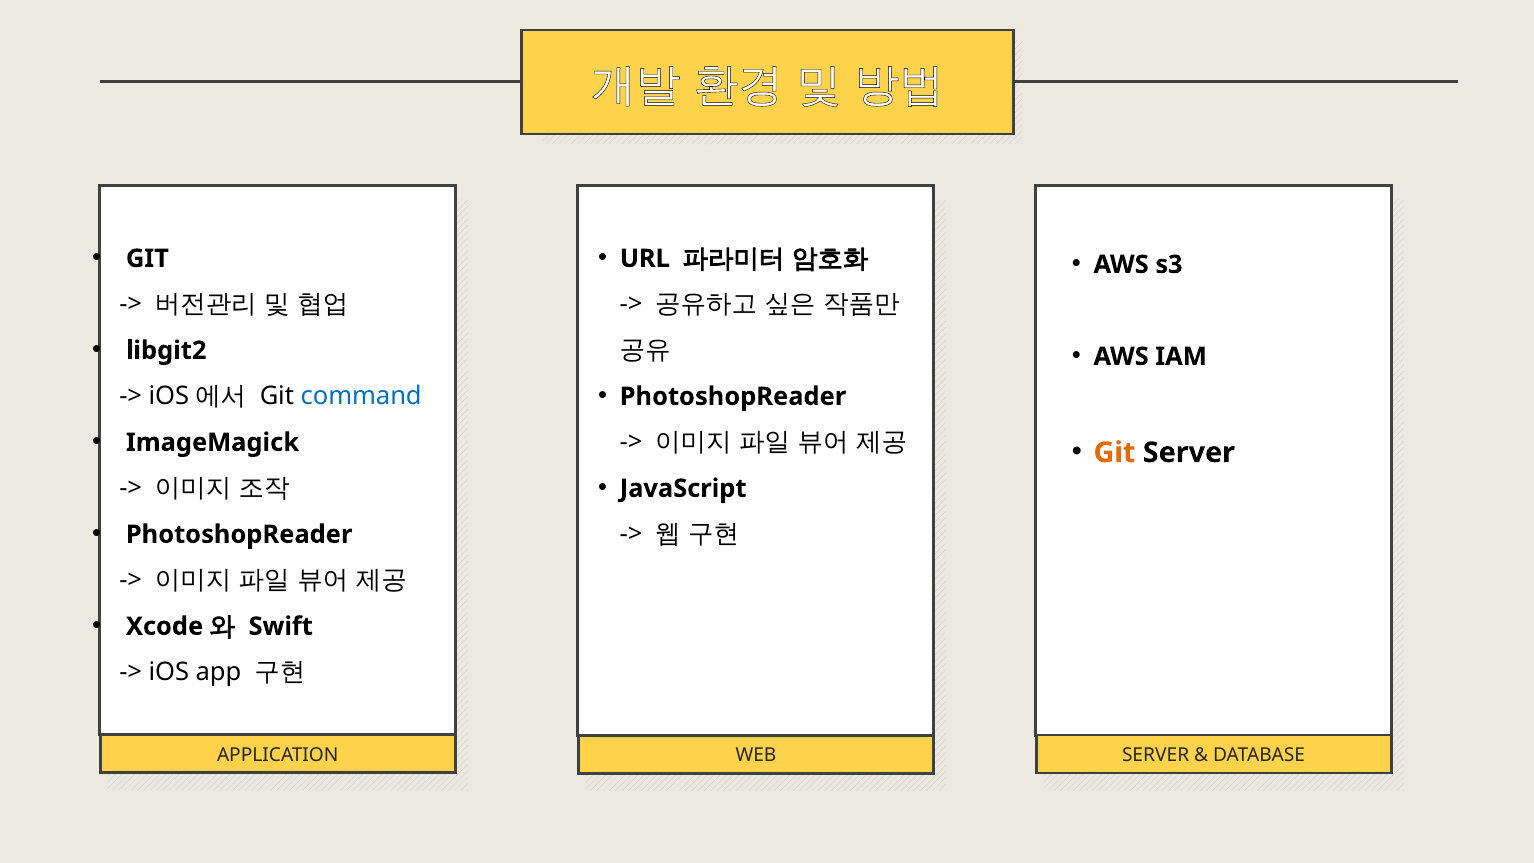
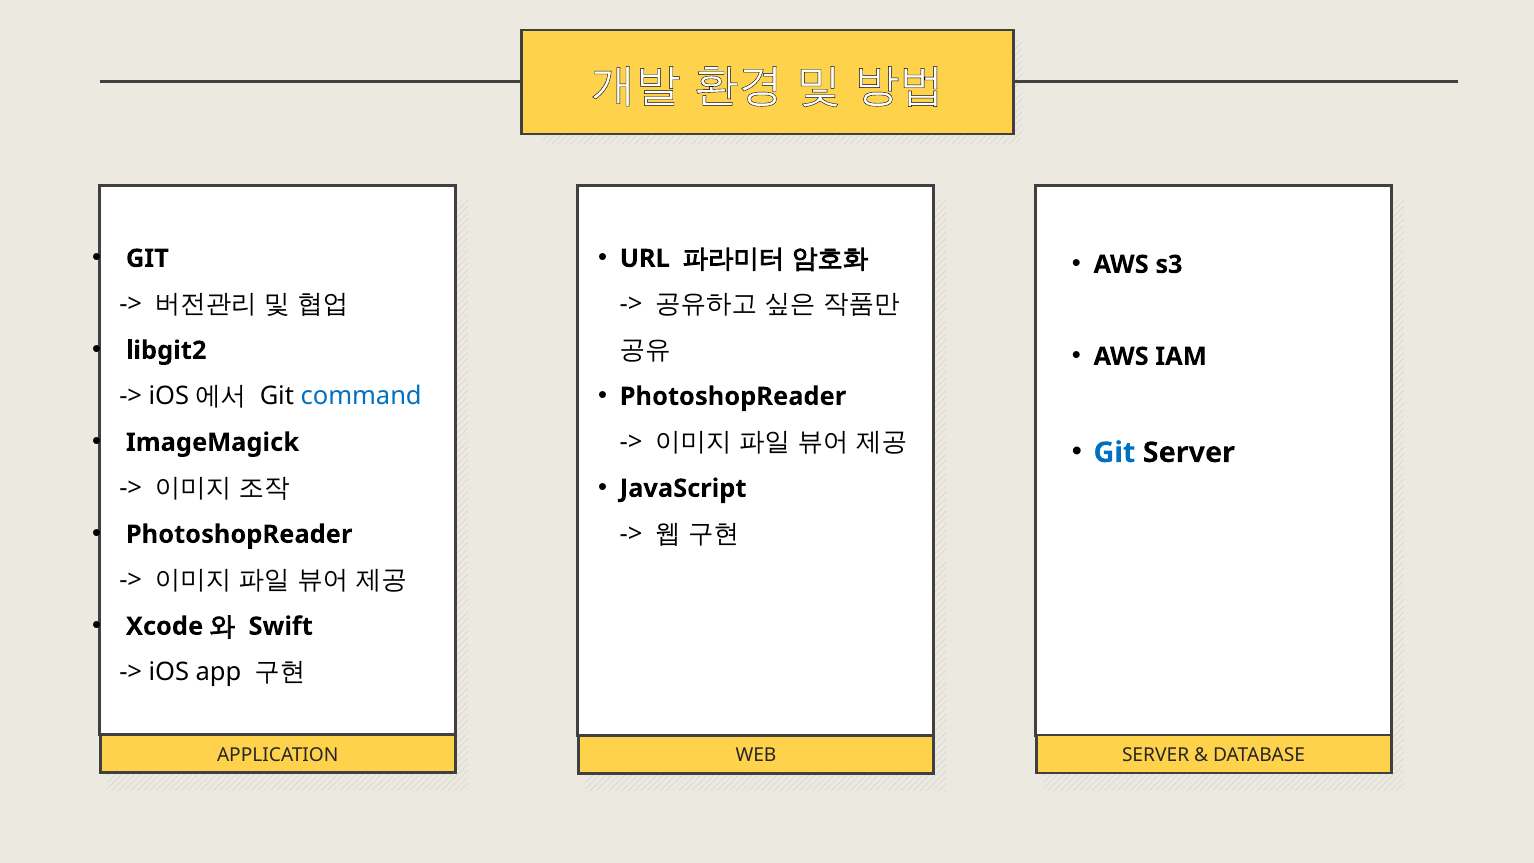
Git colour: orange -> blue (1114, 453)
